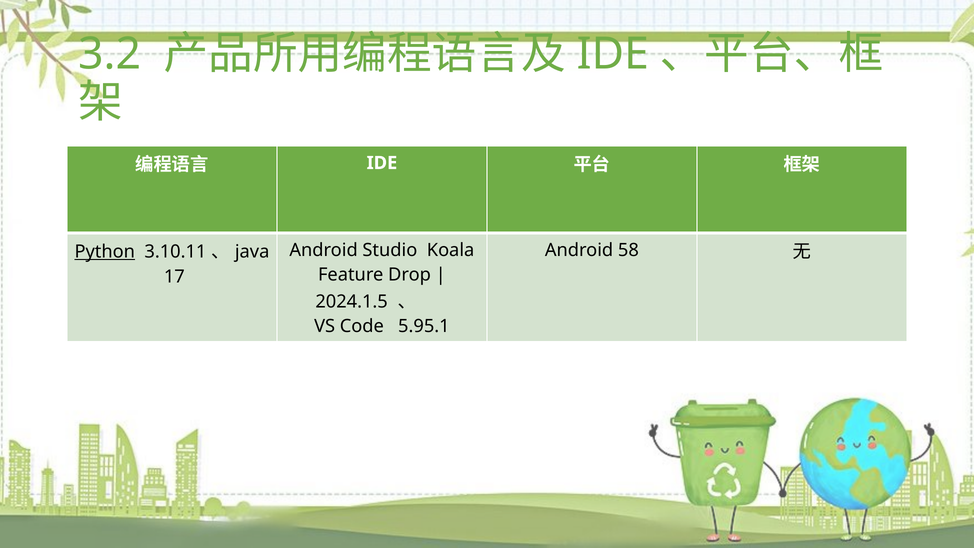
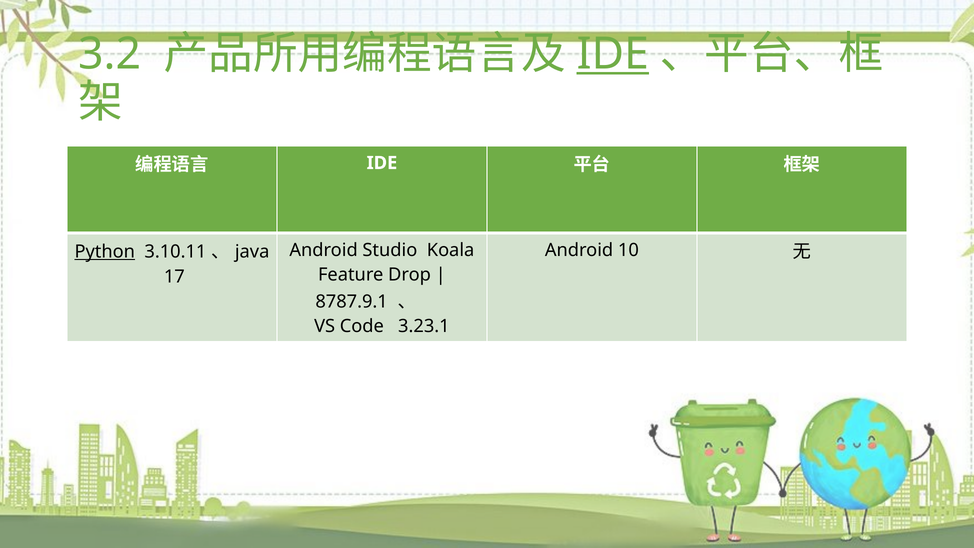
IDE underline: none -> present (613, 54)
58: 58 -> 10 (628, 250)
2024.1.5: 2024.1.5 -> 8787.9.1 (352, 301)
5.95.1: 5.95.1 -> 3.23.1 (424, 326)
